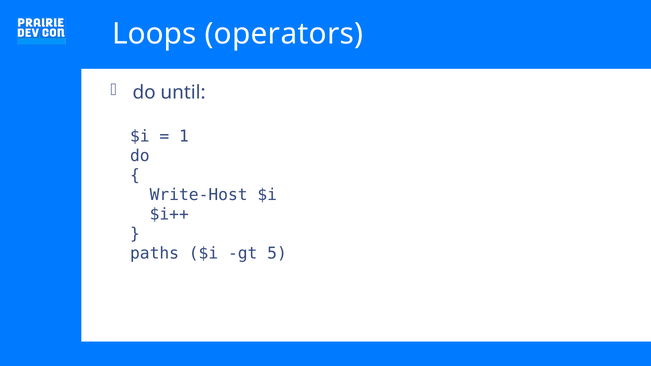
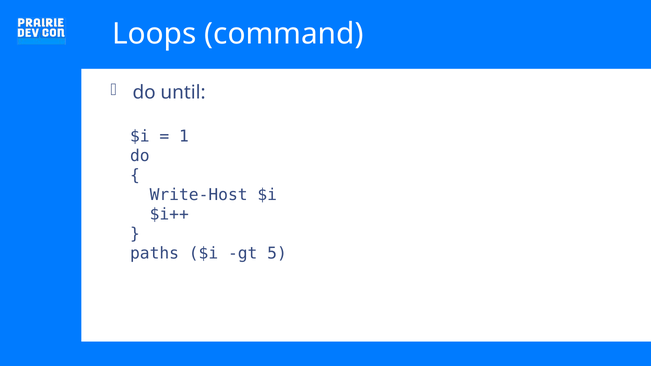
operators: operators -> command (284, 34)
